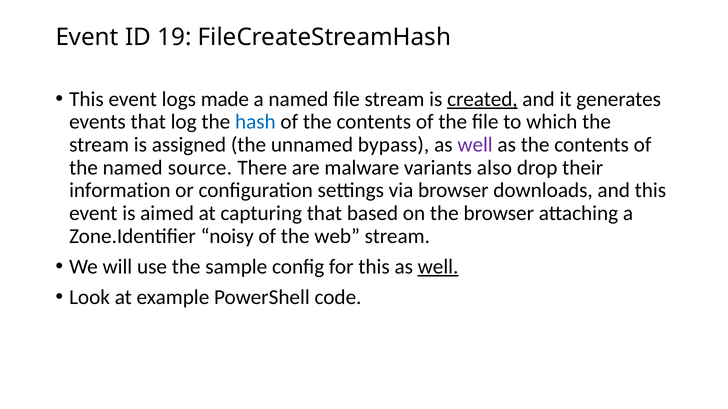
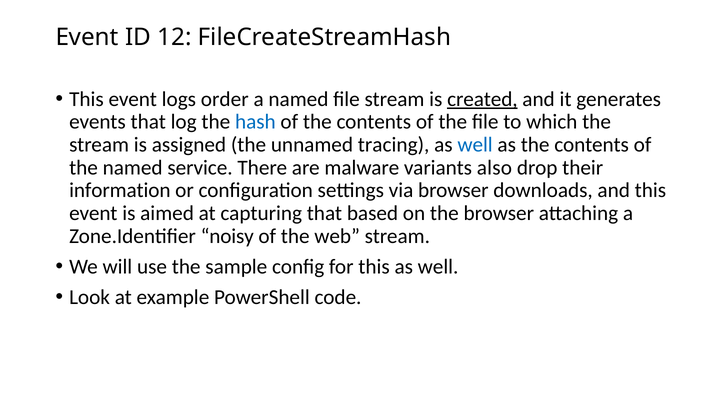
19: 19 -> 12 (174, 37)
made: made -> order (225, 99)
bypass: bypass -> tracing (394, 145)
well colour: purple -> blue (475, 145)
source: source -> service (200, 168)
well underline: present -> none (438, 267)
